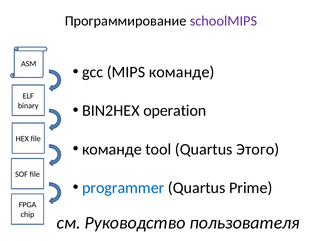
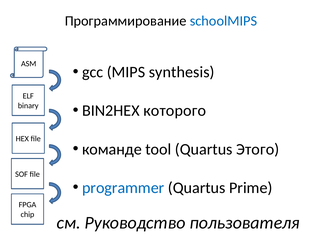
schoolMIPS colour: purple -> blue (223, 21)
MIPS команде: команде -> synthesis (182, 72)
operation: operation -> которого (175, 111)
